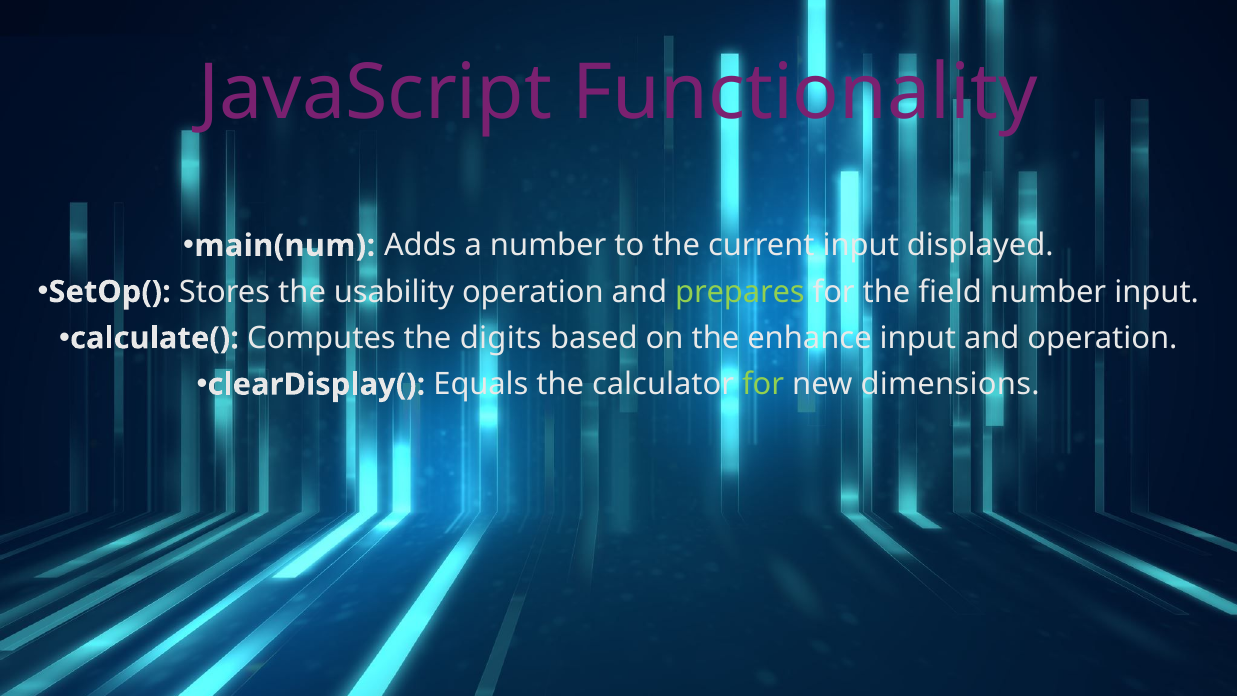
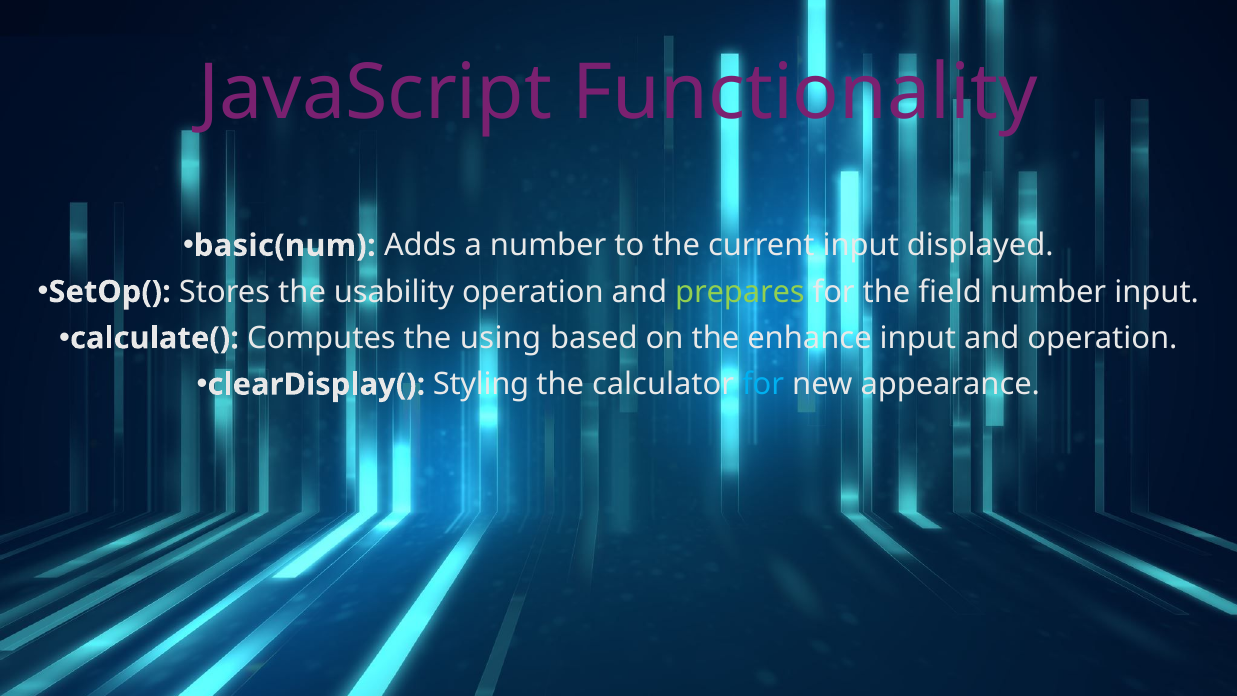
main(num: main(num -> basic(num (285, 246)
digits: digits -> using (501, 338)
Equals: Equals -> Styling (481, 384)
for colour: light green -> light blue (763, 384)
dimensions: dimensions -> appearance (950, 384)
